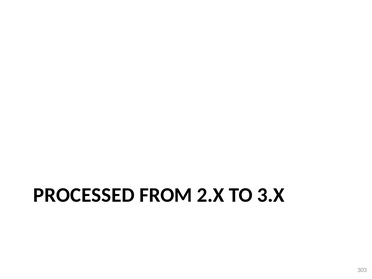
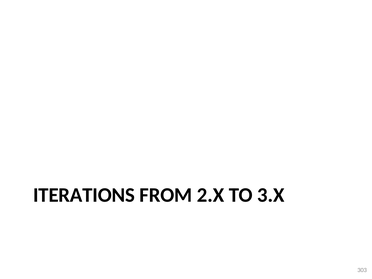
PROCESSED: PROCESSED -> ITERATIONS (84, 195)
